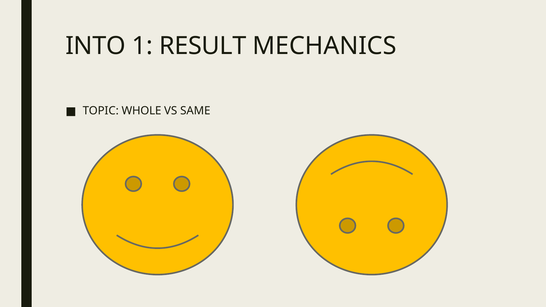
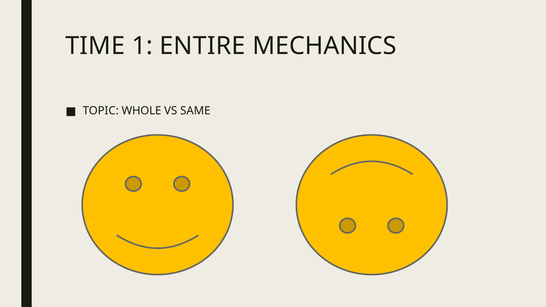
INTO: INTO -> TIME (95, 46)
RESULT: RESULT -> ENTIRE (202, 46)
